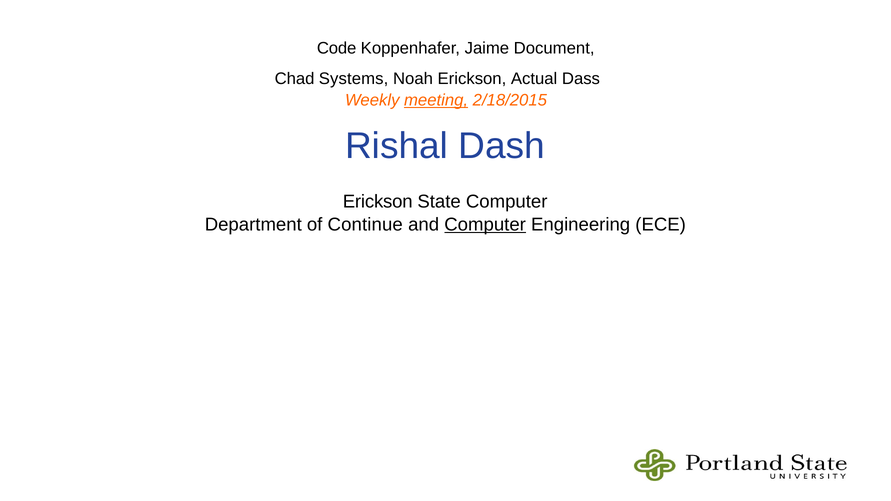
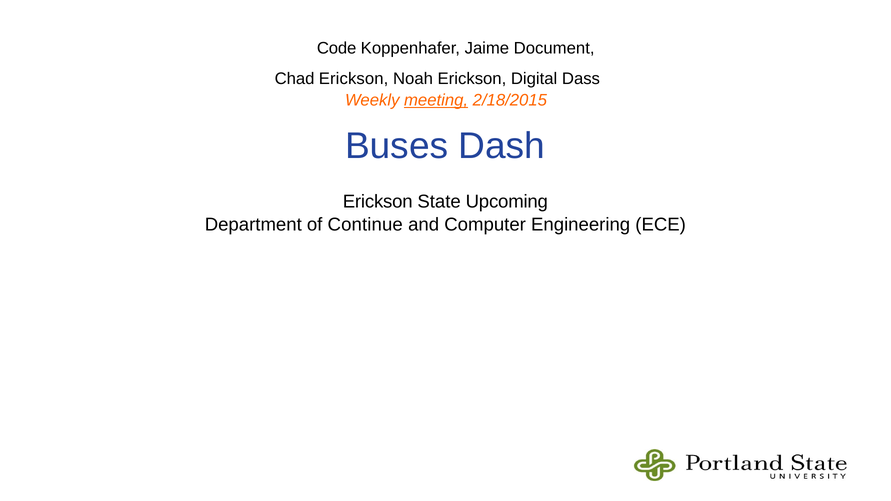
Chad Systems: Systems -> Erickson (354, 79)
Actual: Actual -> Digital (534, 79)
Rishal: Rishal -> Buses (397, 146)
State Computer: Computer -> Upcoming (507, 202)
Computer underline: present -> none (485, 225)
